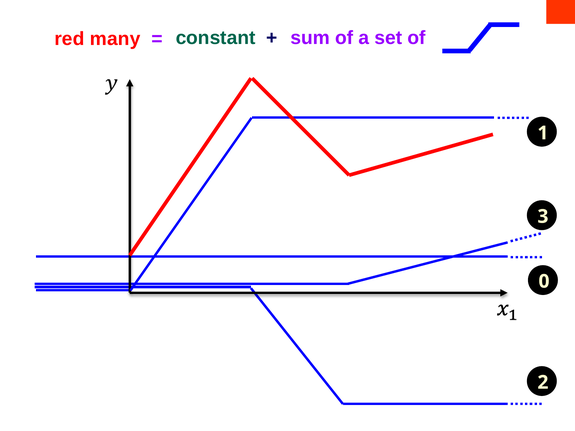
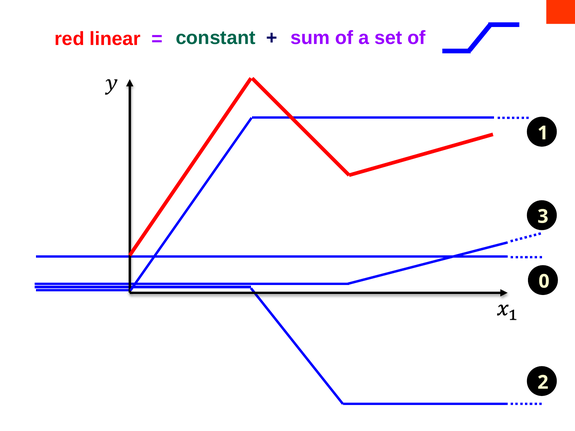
many: many -> linear (115, 39)
